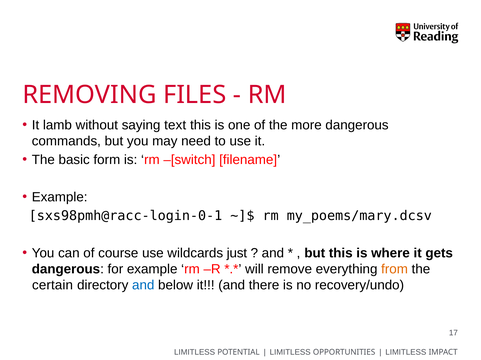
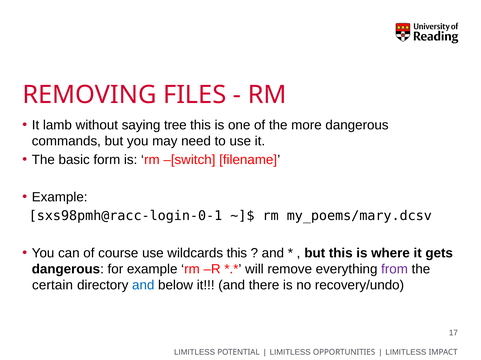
text: text -> tree (175, 125)
wildcards just: just -> this (237, 254)
from colour: orange -> purple (395, 270)
